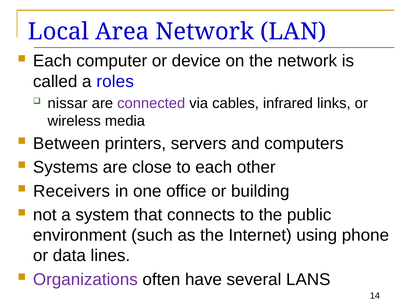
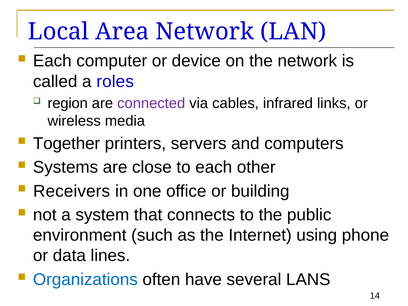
nissar: nissar -> region (68, 103)
Between: Between -> Together (67, 144)
Organizations colour: purple -> blue (85, 280)
